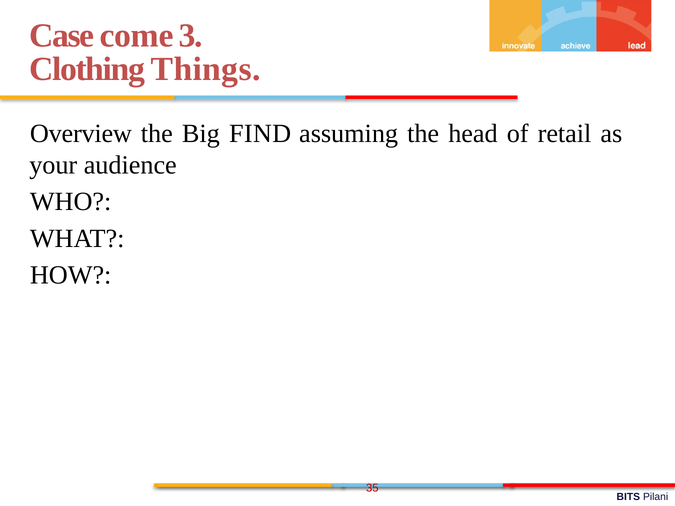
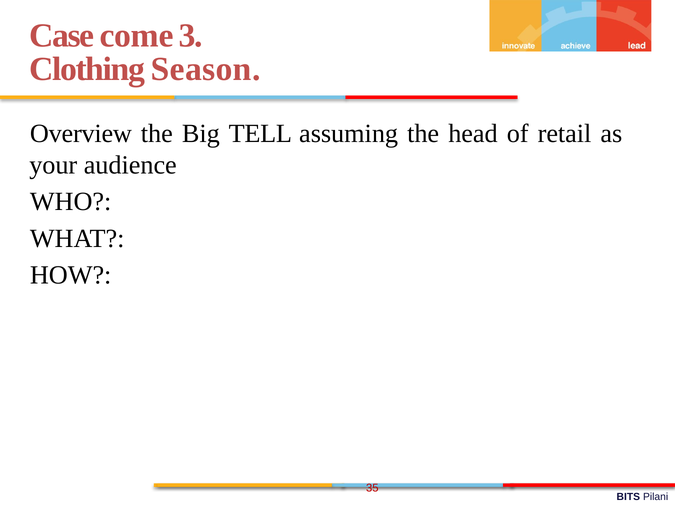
Things: Things -> Season (206, 69)
FIND: FIND -> TELL (260, 133)
